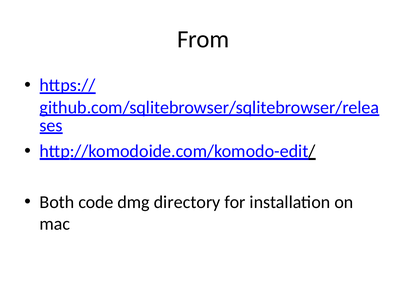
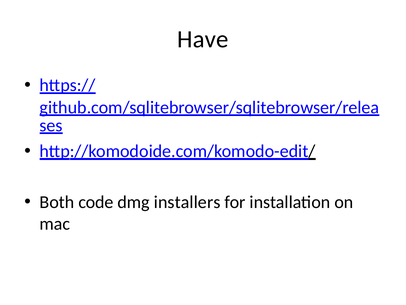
From: From -> Have (203, 39)
directory: directory -> installers (187, 202)
